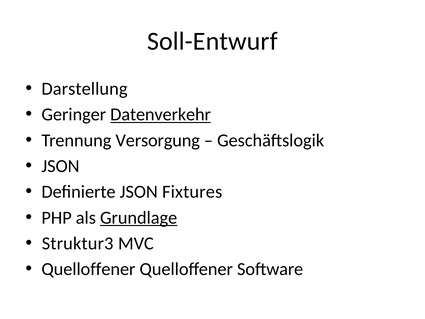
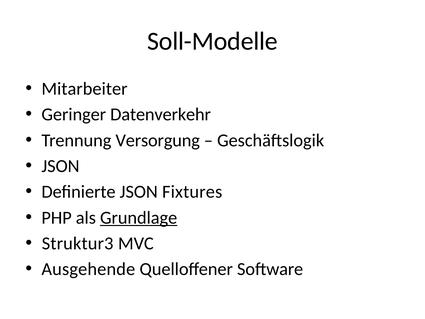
Soll-Entwurf: Soll-Entwurf -> Soll-Modelle (212, 41)
Darstellung: Darstellung -> Mitarbeiter (85, 89)
Datenverkehr underline: present -> none (161, 115)
Quelloffener: Quelloffener -> Ausgehende (88, 269)
